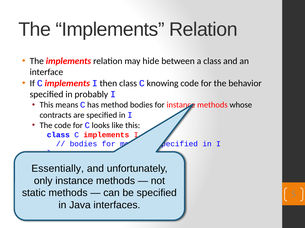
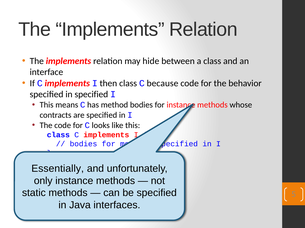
knowing: knowing -> because (163, 84)
in probably: probably -> specified (91, 95)
